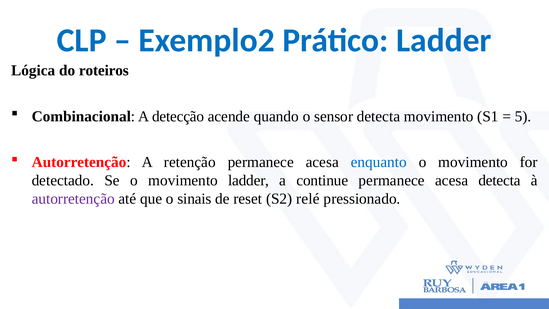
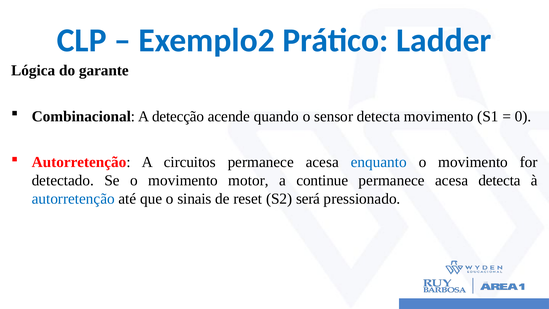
roteiros: roteiros -> garante (104, 70)
5: 5 -> 0 (523, 116)
retenção: retenção -> circuitos (190, 162)
movimento ladder: ladder -> motor (249, 180)
autorretenção colour: purple -> blue (73, 199)
relé: relé -> será (308, 199)
